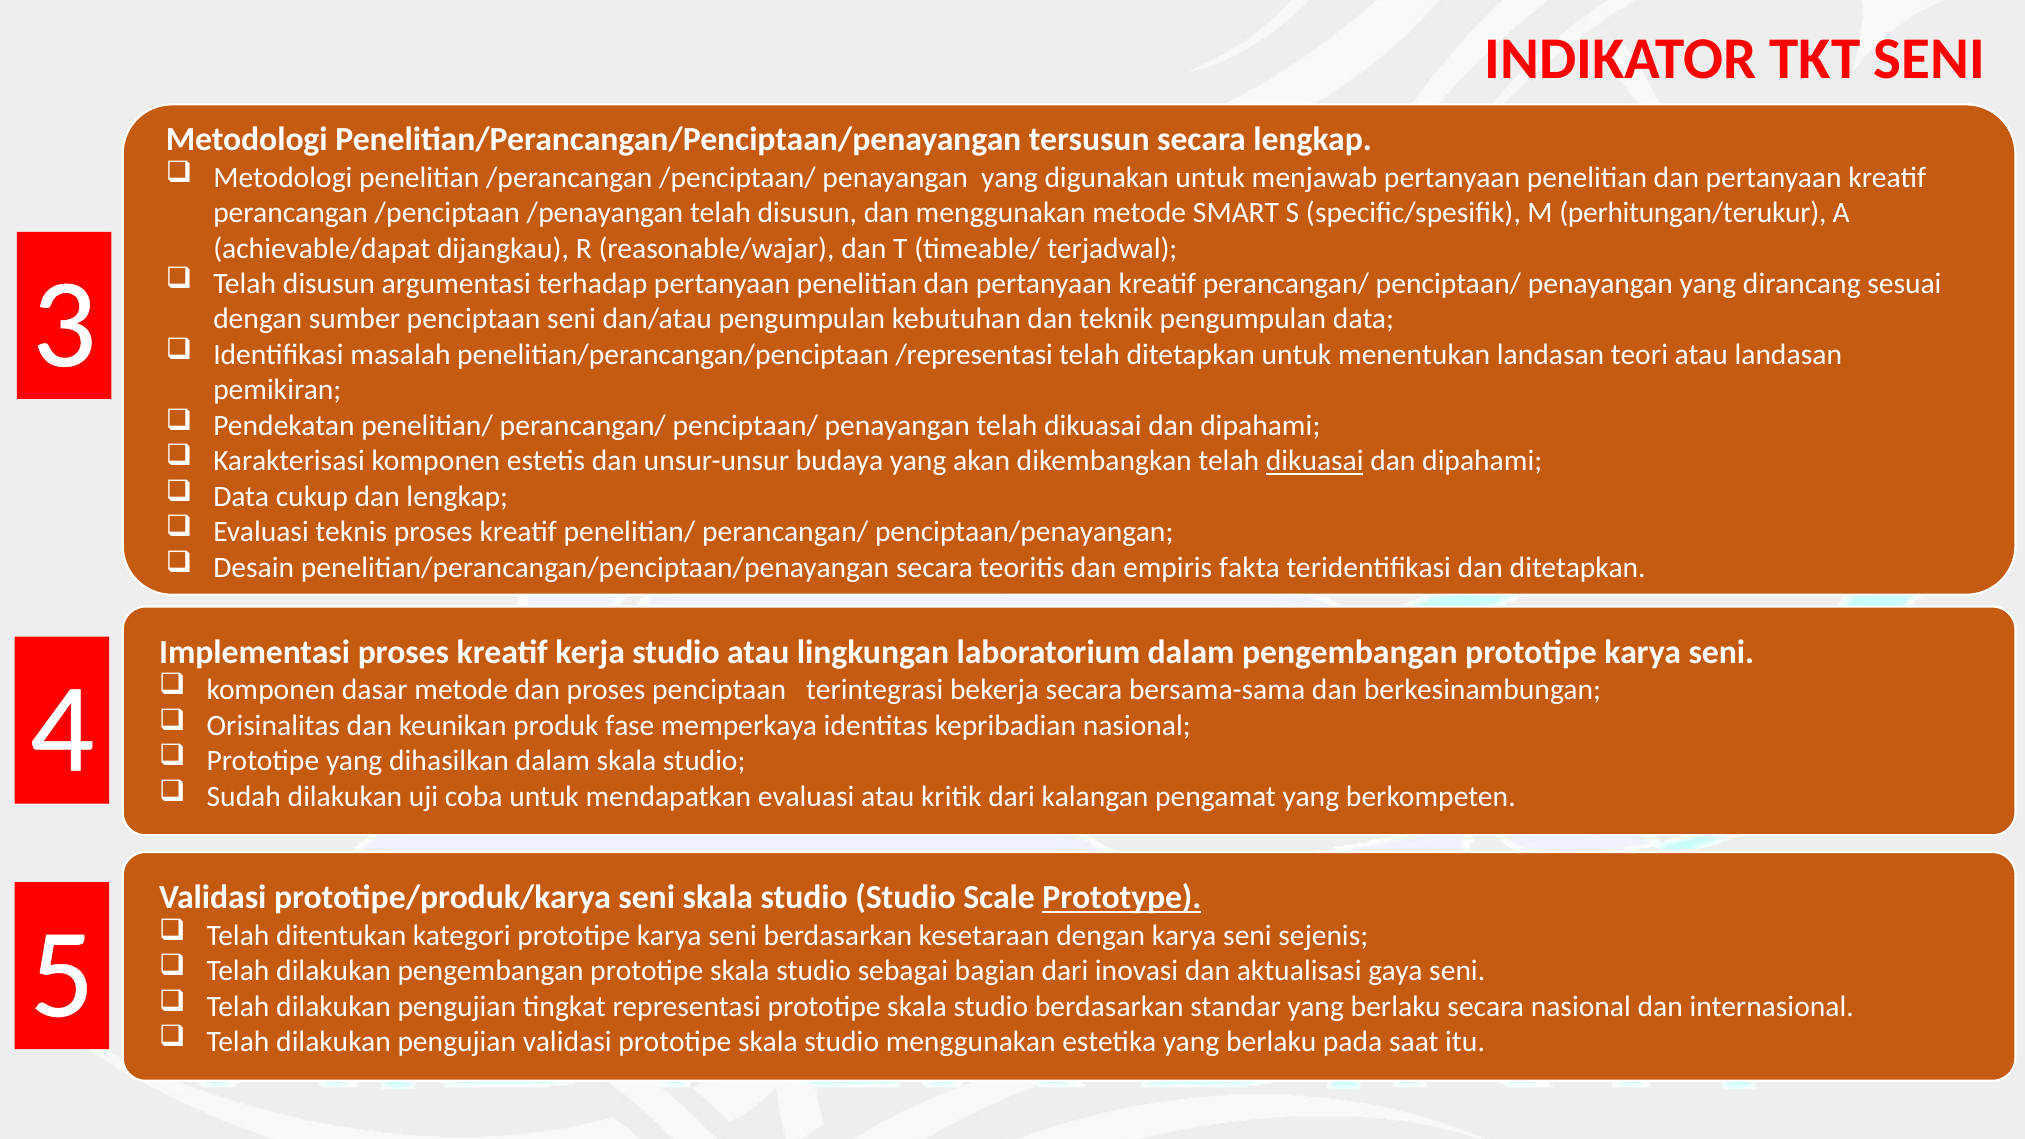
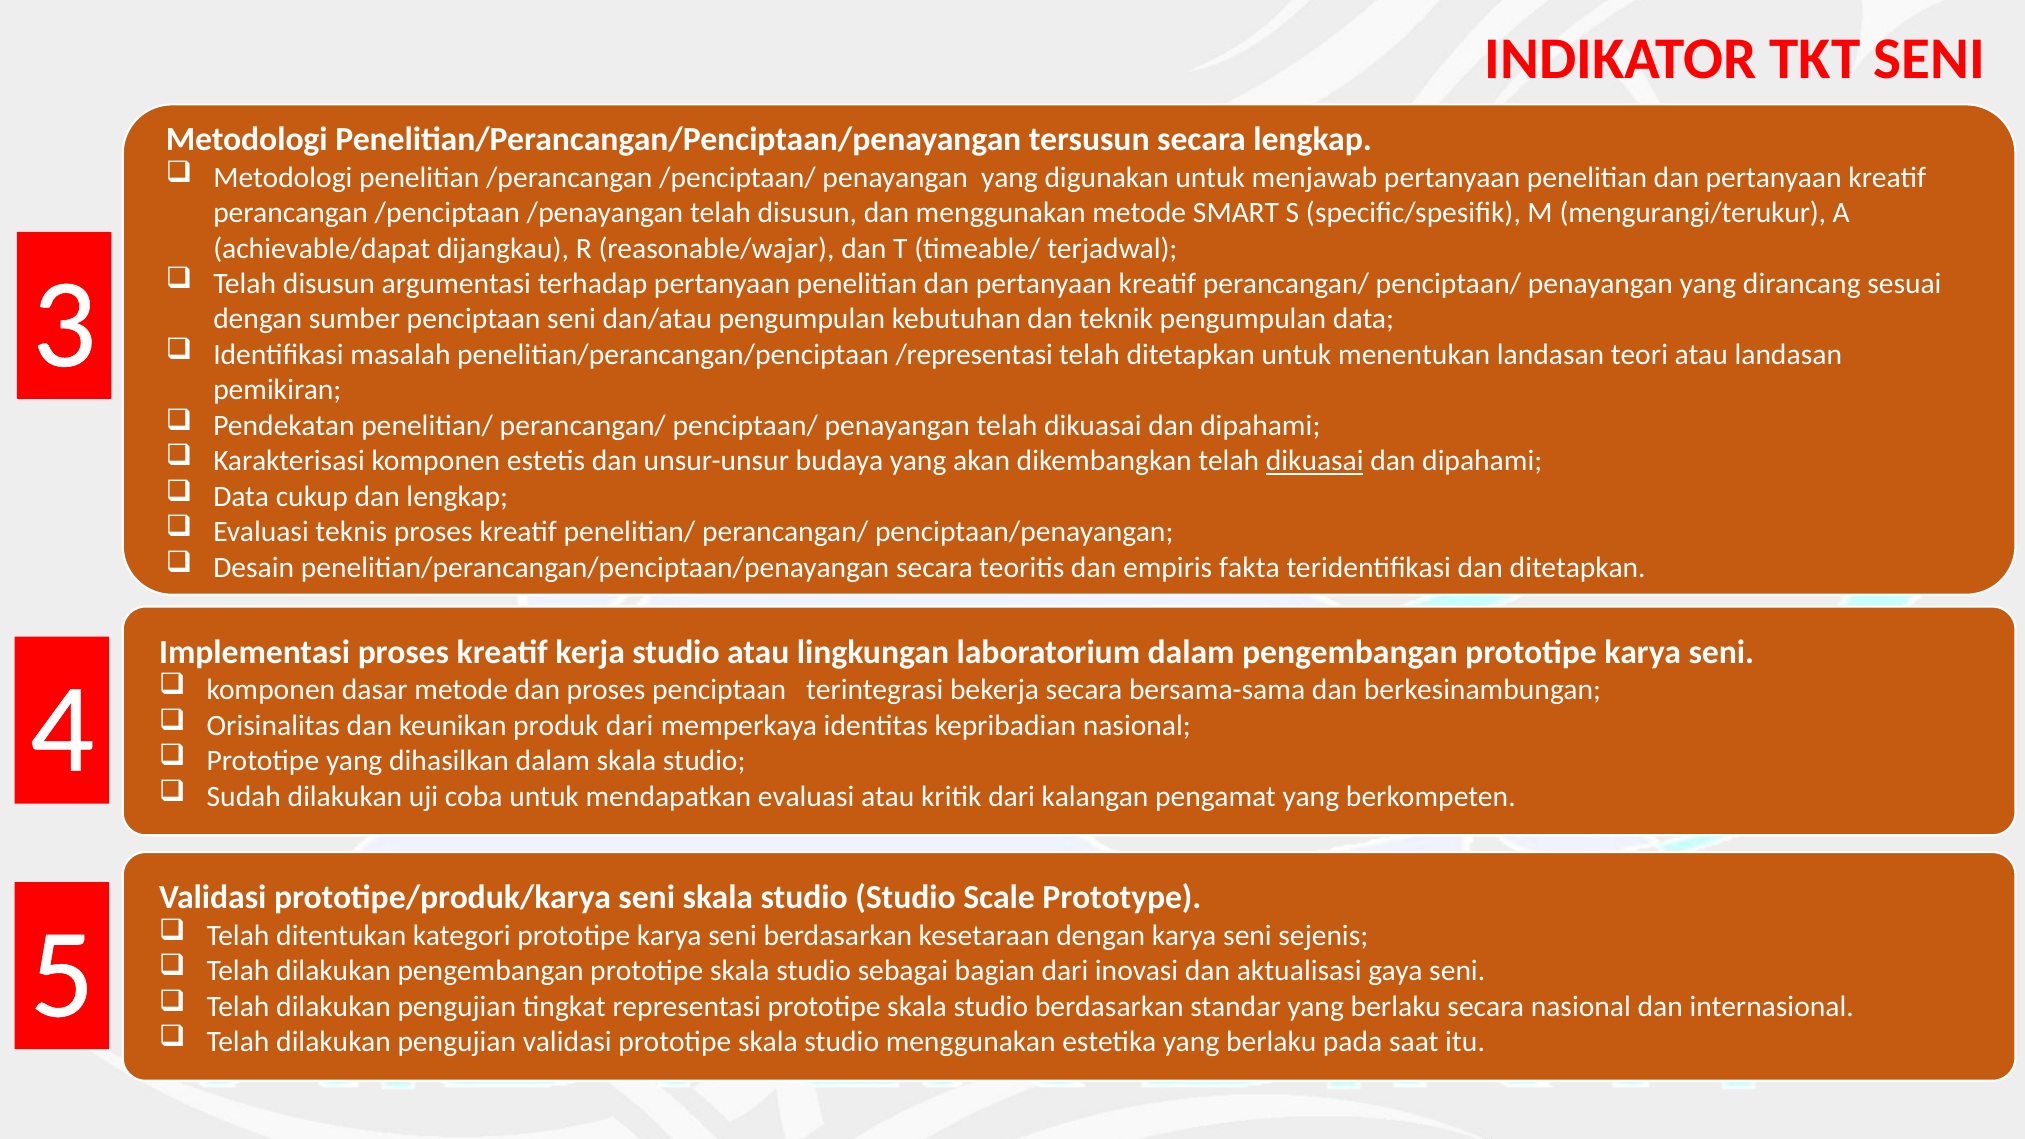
perhitungan/terukur: perhitungan/terukur -> mengurangi/terukur (1693, 213)
produk fase: fase -> dari (630, 726)
Prototype underline: present -> none (1122, 898)
